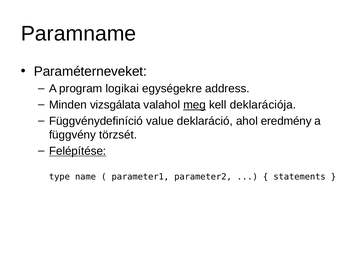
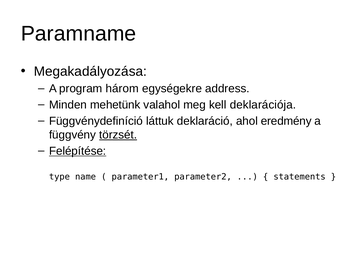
Paraméterneveket: Paraméterneveket -> Megakadályozása (90, 72)
logikai: logikai -> három (122, 89)
vizsgálata: vizsgálata -> mehetünk (115, 105)
meg underline: present -> none (195, 105)
value: value -> láttuk (160, 121)
törzsét underline: none -> present (118, 135)
